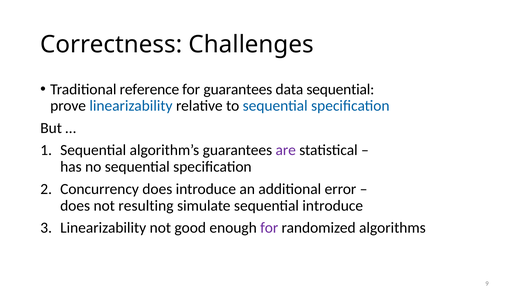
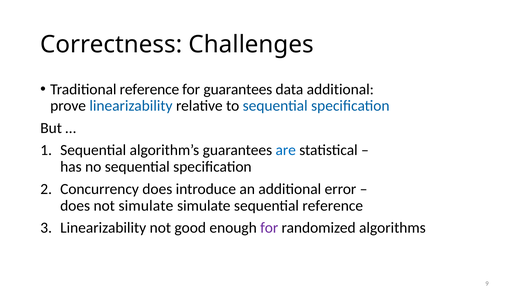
data sequential: sequential -> additional (340, 89)
are colour: purple -> blue (286, 150)
not resulting: resulting -> simulate (146, 206)
sequential introduce: introduce -> reference (333, 206)
